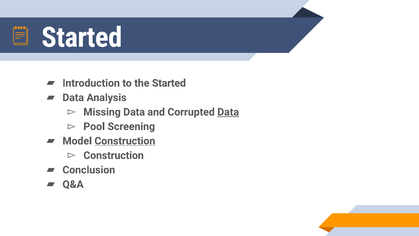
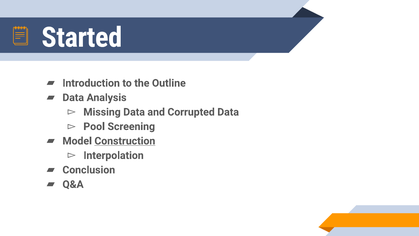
the Started: Started -> Outline (169, 83)
Data underline: present -> none (228, 112)
Construction: Construction -> Interpolation (114, 155)
